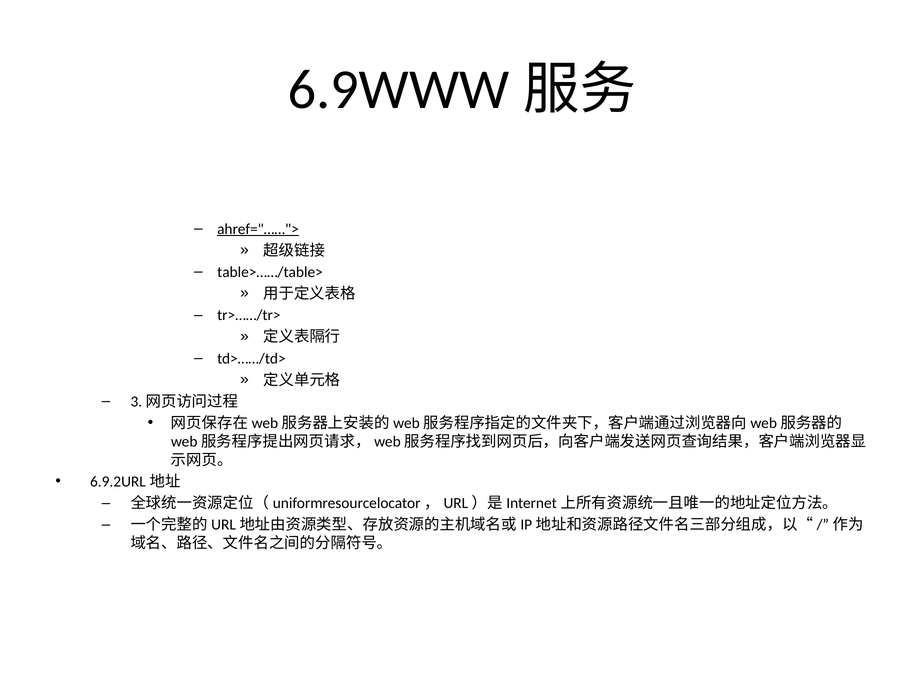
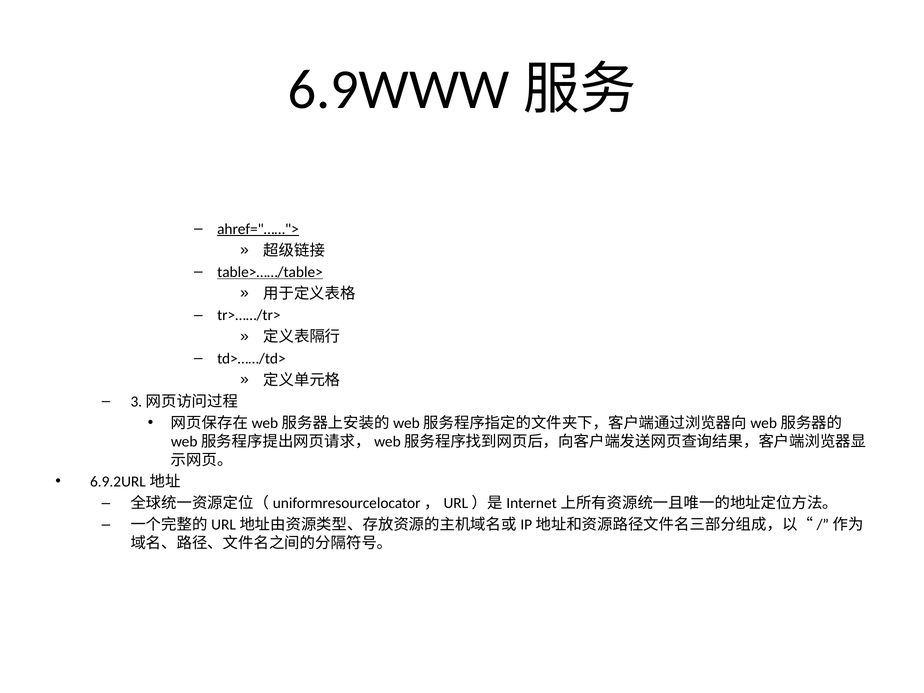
table>……/table> underline: none -> present (270, 272)
